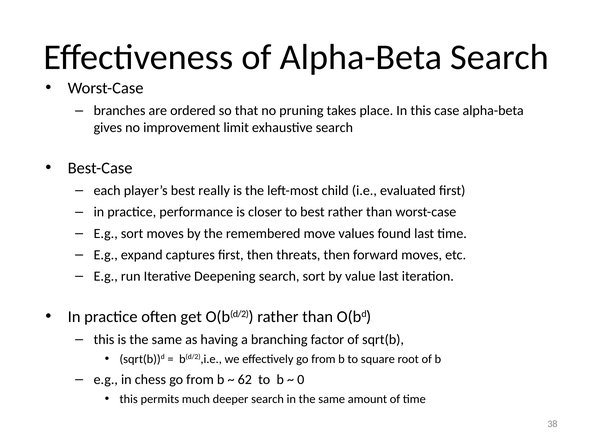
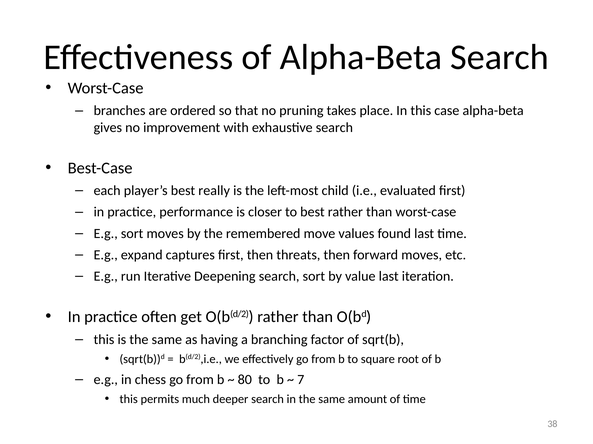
limit: limit -> with (236, 128)
62: 62 -> 80 (245, 380)
0: 0 -> 7 (301, 380)
